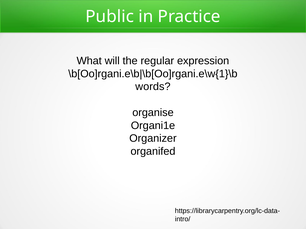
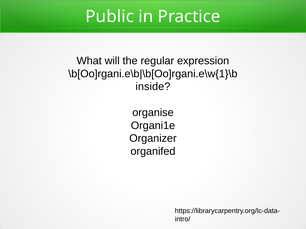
words: words -> inside (153, 87)
